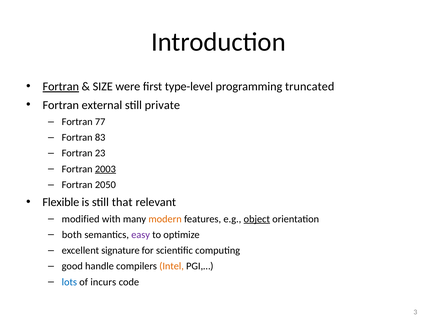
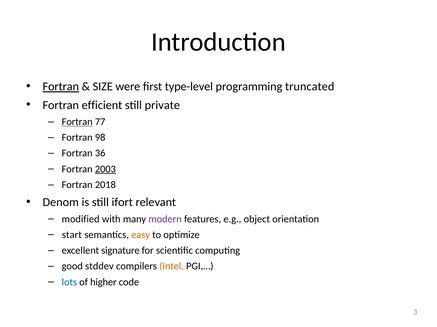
external: external -> efficient (102, 105)
Fortran underline: none -> present (77, 122)
83: 83 -> 98 (100, 138)
23: 23 -> 36 (100, 154)
2050: 2050 -> 2018 (105, 185)
Flexible: Flexible -> Denom (61, 203)
that: that -> ifort (122, 203)
modern colour: orange -> purple (165, 219)
object underline: present -> none (257, 219)
both: both -> start (72, 235)
easy colour: purple -> orange (141, 235)
handle: handle -> stddev (99, 267)
incurs: incurs -> higher (103, 283)
